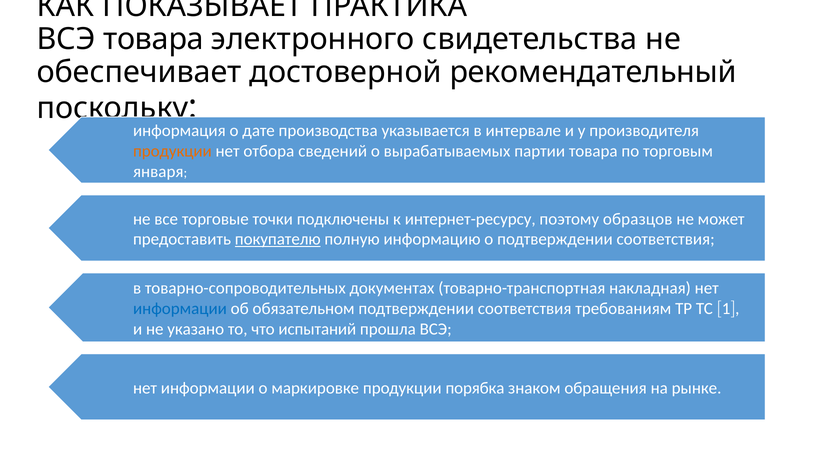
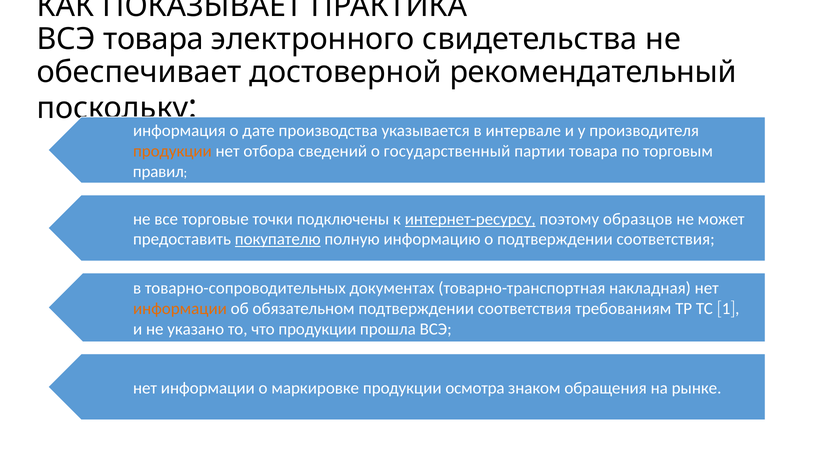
вырабатываемых: вырабатываемых -> государственный (447, 151)
января: января -> правил (158, 171)
интернет-ресурсу underline: none -> present (470, 219)
информации colour: blue -> orange (180, 308)
что испытаний: испытаний -> продукции (317, 329)
порябка: порябка -> осмотра (475, 388)
